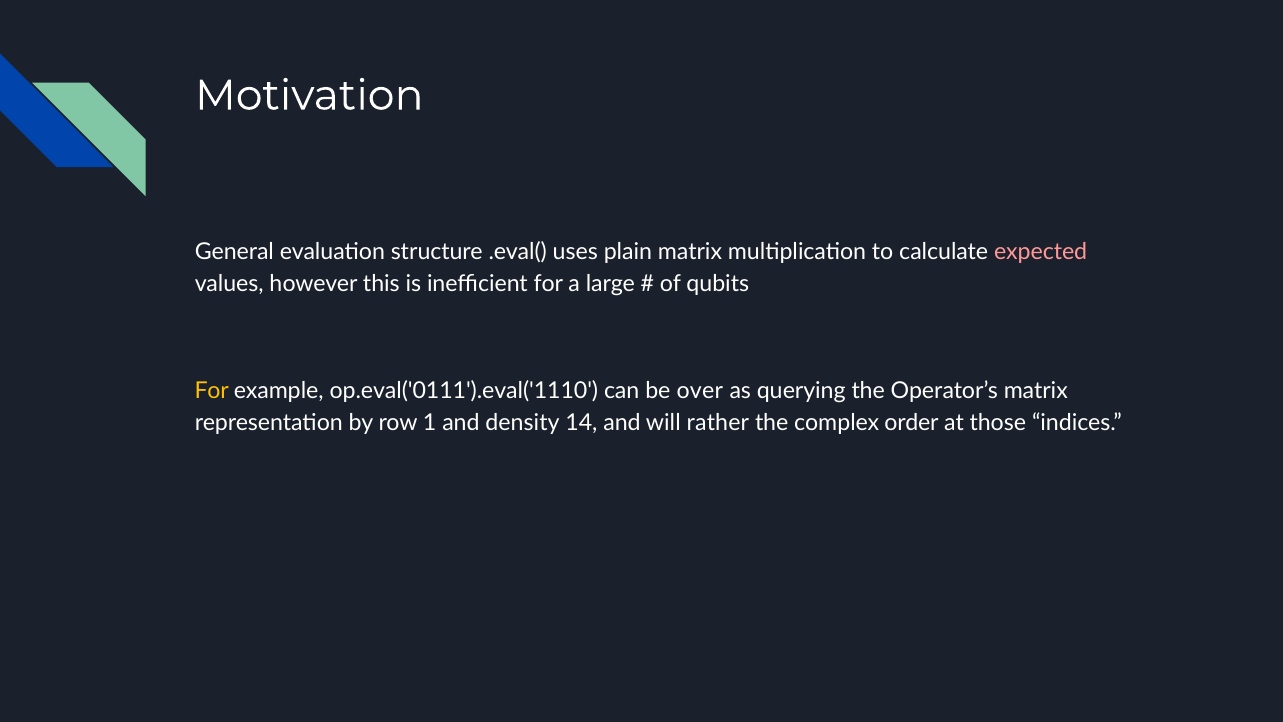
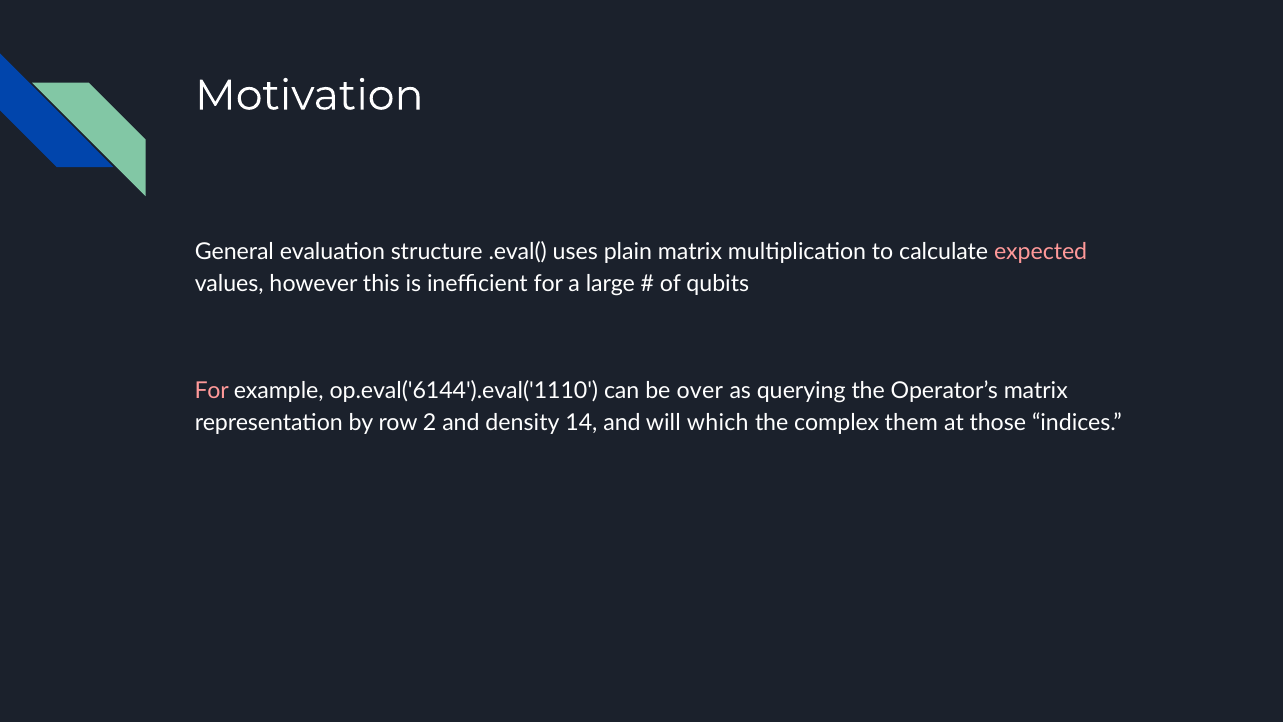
For colour: yellow -> pink (212, 391)
op.eval('0111').eval('1110: op.eval('0111').eval('1110 -> op.eval('6144').eval('1110 (464, 391)
1: 1 -> 2 (430, 423)
rather: rather -> which (718, 423)
order: order -> them (911, 423)
